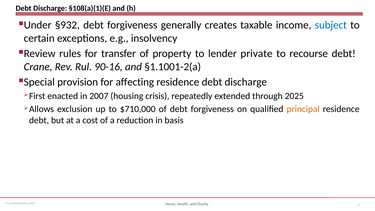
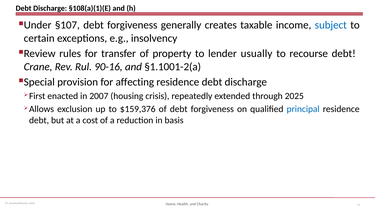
§932: §932 -> §107 (67, 25)
private: private -> usually (257, 54)
$710,000: $710,000 -> $159,376 (138, 109)
principal colour: orange -> blue (303, 109)
